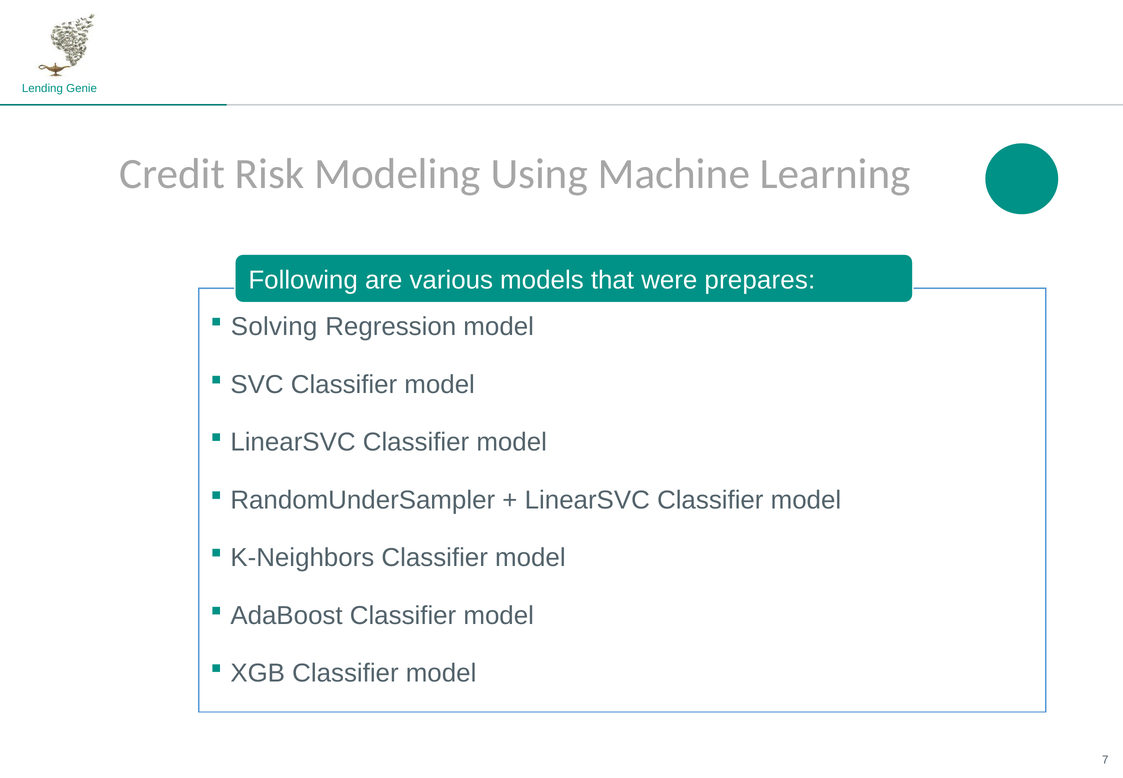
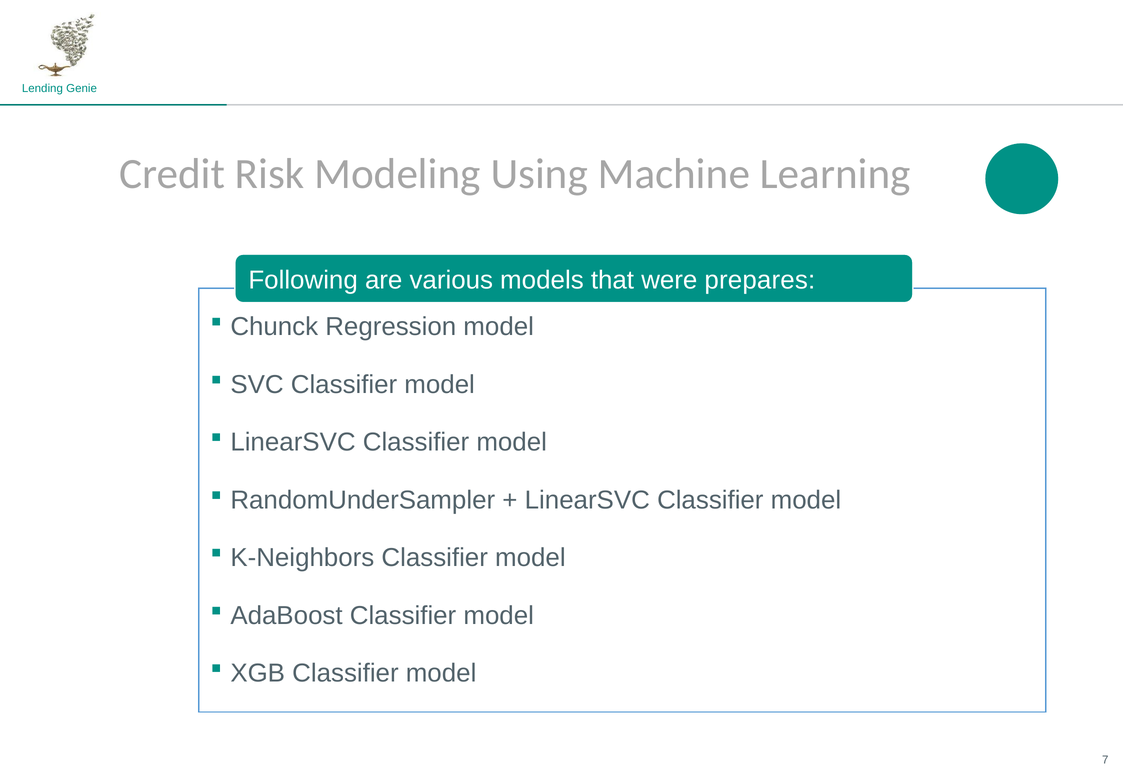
Solving: Solving -> Chunck (274, 327)
